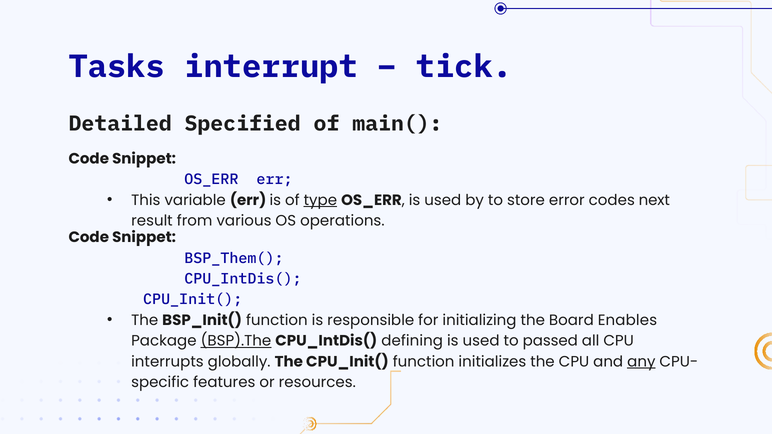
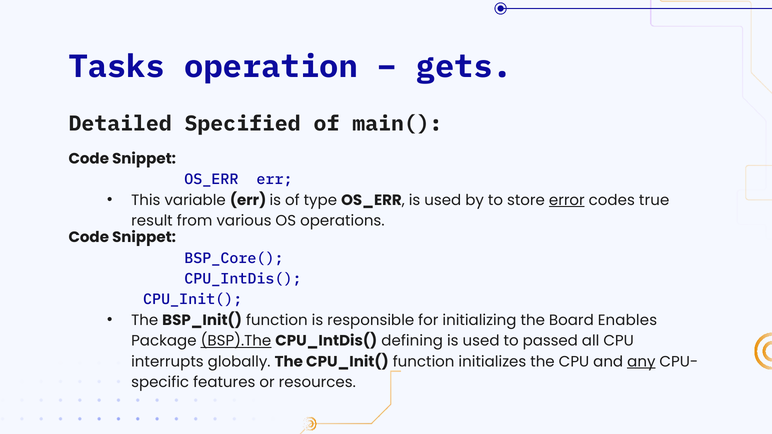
interrupt: interrupt -> operation (271, 67)
tick: tick -> gets (464, 67)
type underline: present -> none (320, 200)
error underline: none -> present (567, 200)
next: next -> true (654, 200)
BSP_Them(: BSP_Them( -> BSP_Core( (234, 258)
